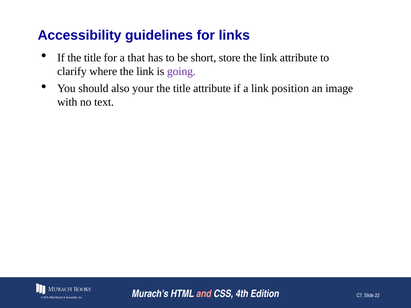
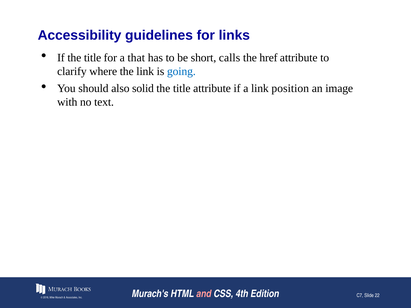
store: store -> calls (230, 58)
link: link -> href (268, 58)
going colour: purple -> blue (181, 71)
your: your -> solid (143, 88)
